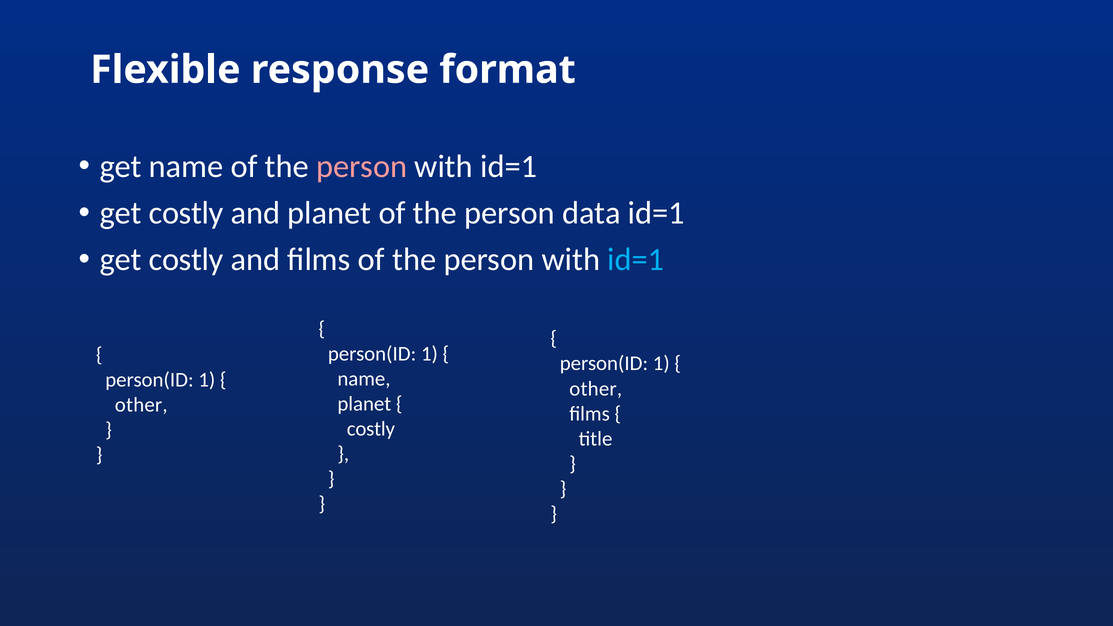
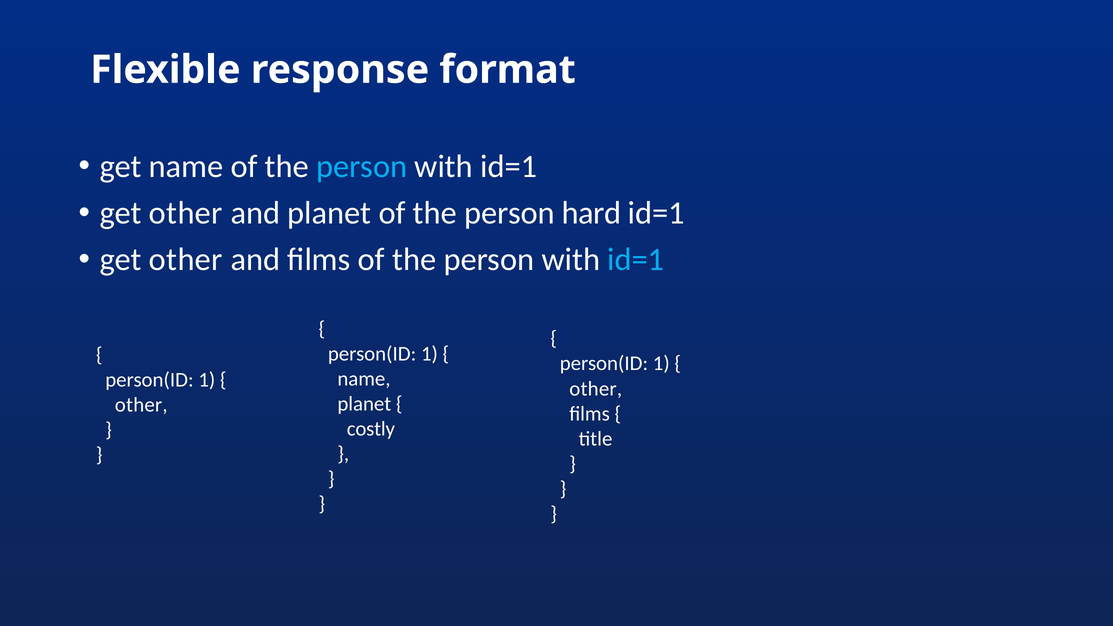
person colour: pink -> light blue (362, 166)
costly: costly -> other (186, 213)
data: data -> hard (592, 213)
costly: costly -> other (186, 260)
